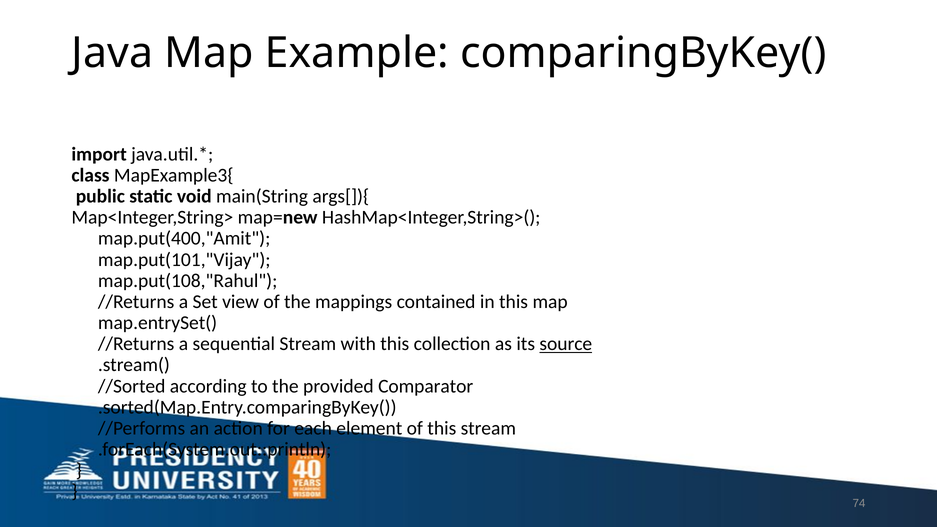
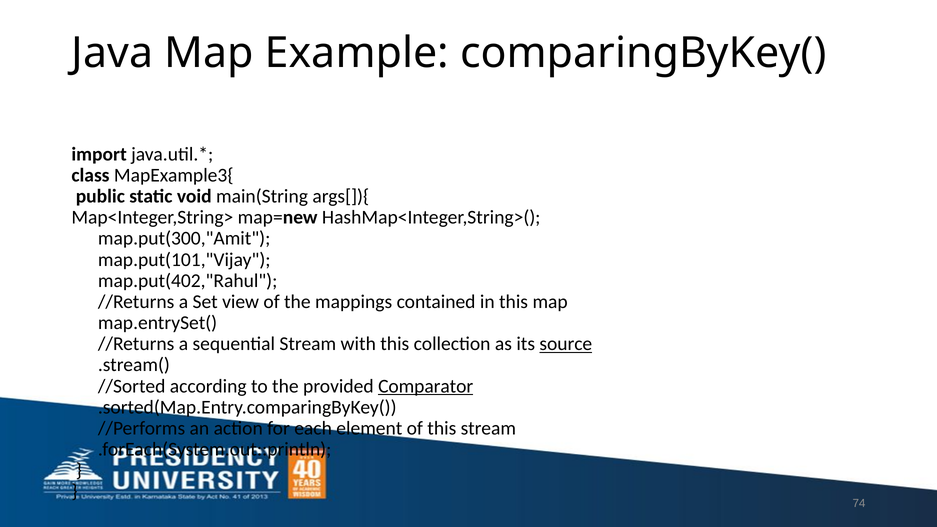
map.put(400,"Amit: map.put(400,"Amit -> map.put(300,"Amit (184, 239)
map.put(108,"Rahul: map.put(108,"Rahul -> map.put(402,"Rahul (188, 281)
Comparator underline: none -> present (426, 386)
